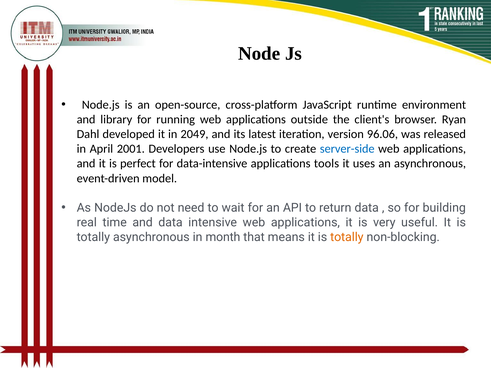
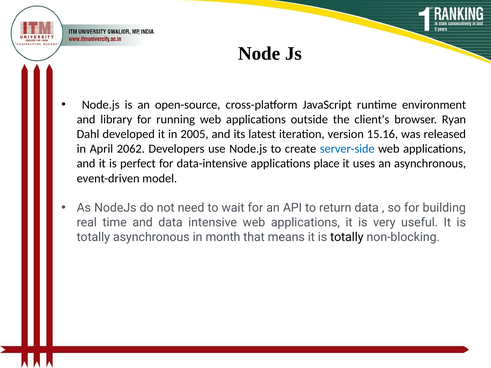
2049: 2049 -> 2005 (195, 134)
96.06: 96.06 -> 15.16 (382, 134)
2001: 2001 -> 2062 (131, 149)
tools: tools -> place (327, 164)
totally colour: orange -> black (347, 237)
